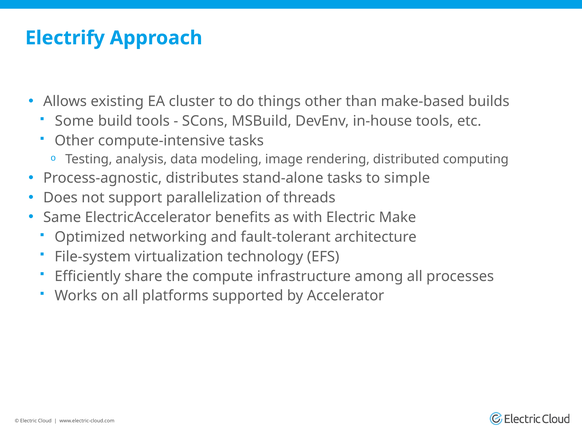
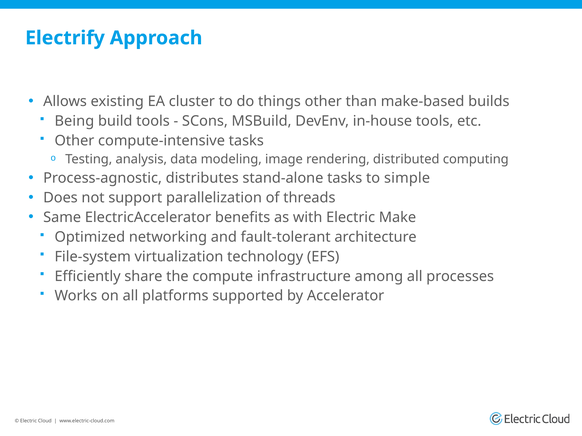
Some: Some -> Being (74, 121)
